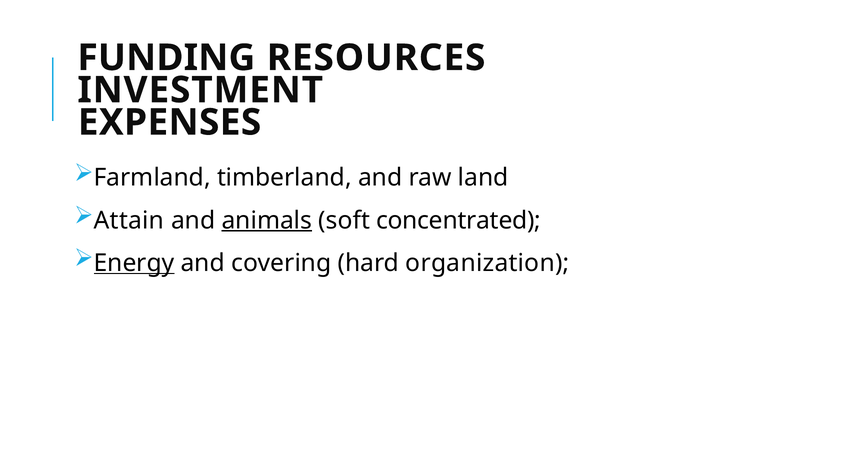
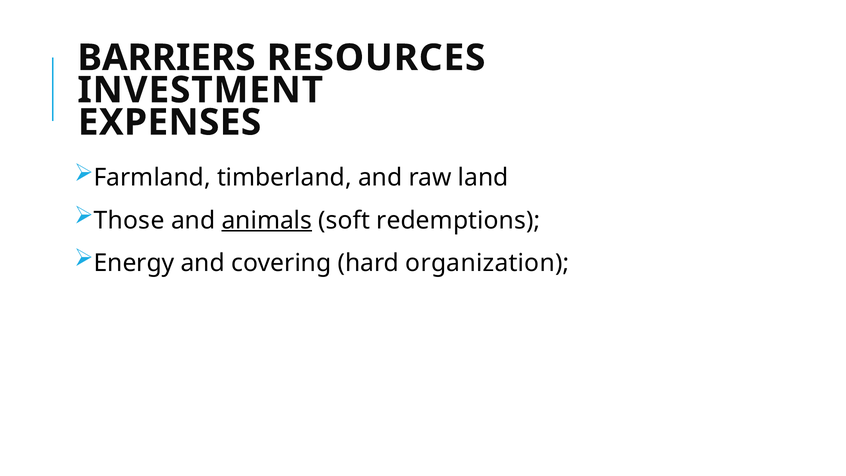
FUNDING: FUNDING -> BARRIERS (166, 58)
Attain: Attain -> Those (129, 220)
concentrated: concentrated -> redemptions (458, 220)
Energy underline: present -> none (134, 263)
